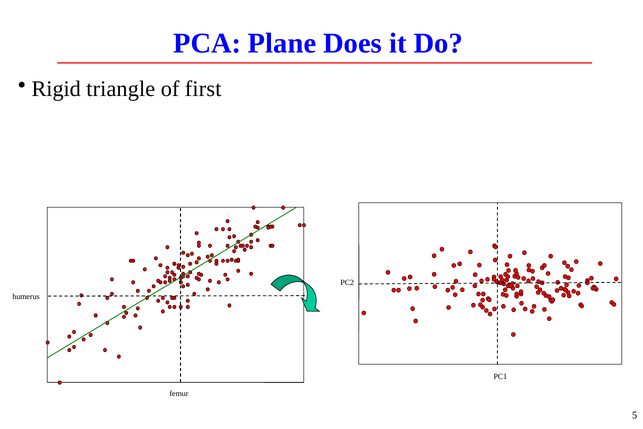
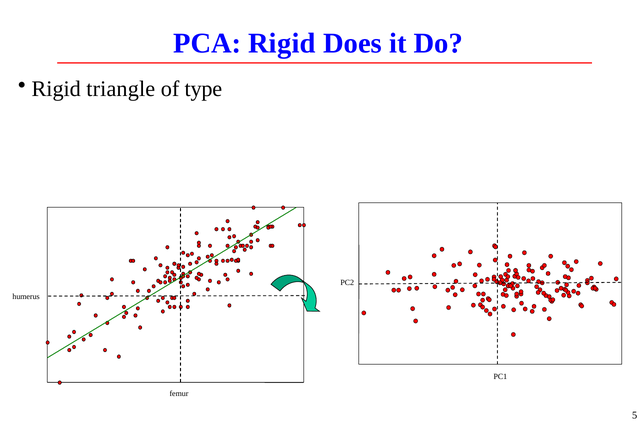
PCA Plane: Plane -> Rigid (282, 43)
first: first -> type (203, 89)
